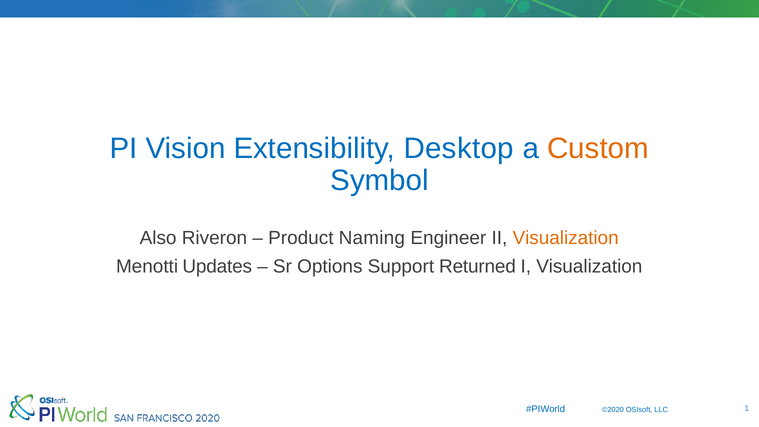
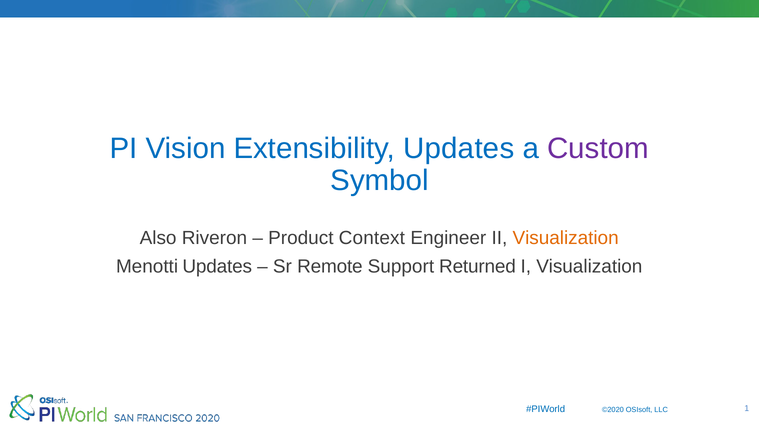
Extensibility Desktop: Desktop -> Updates (459, 149)
Custom colour: orange -> purple (598, 149)
Naming: Naming -> Context (372, 238)
Options: Options -> Remote (330, 267)
